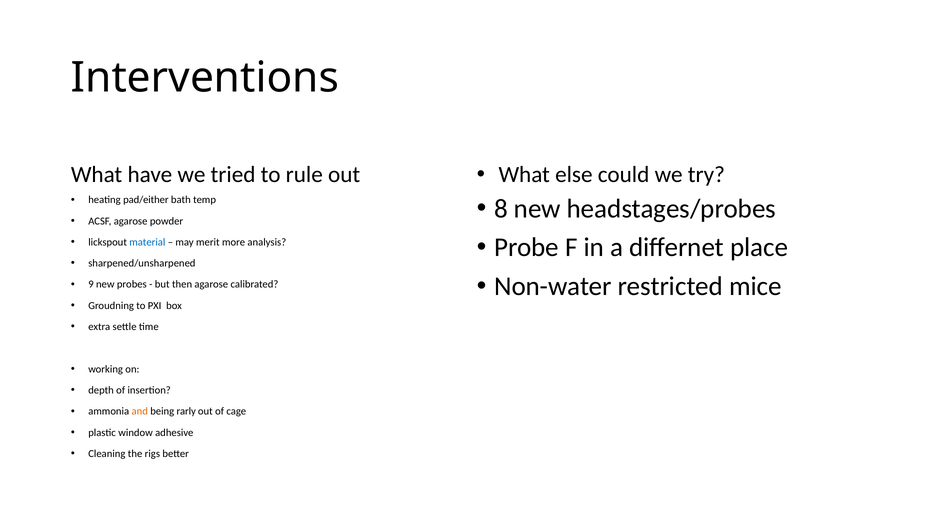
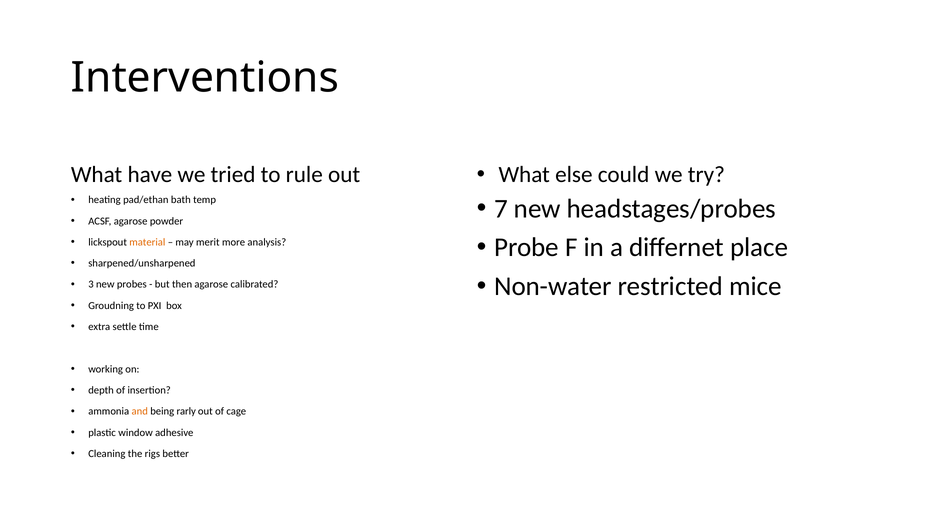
pad/either: pad/either -> pad/ethan (146, 200)
8: 8 -> 7 (501, 209)
material colour: blue -> orange (147, 242)
9: 9 -> 3 (91, 284)
